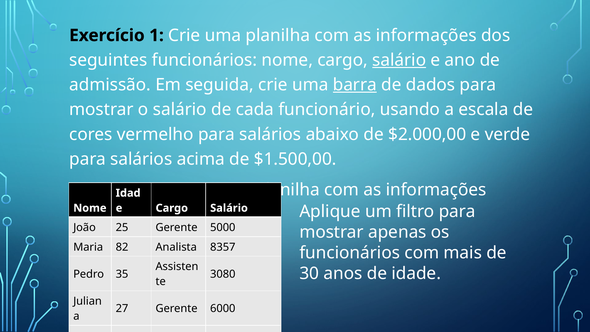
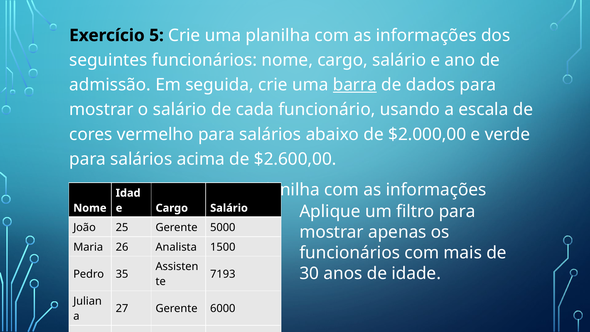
1: 1 -> 5 (156, 35)
salário underline: present -> none (399, 60)
$1.500,00: $1.500,00 -> $2.600,00 (295, 159)
82: 82 -> 26 (122, 247)
8357: 8357 -> 1500 (223, 247)
3080: 3080 -> 7193 (223, 274)
